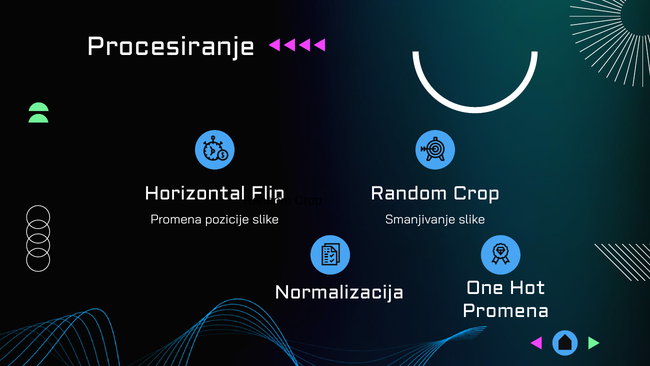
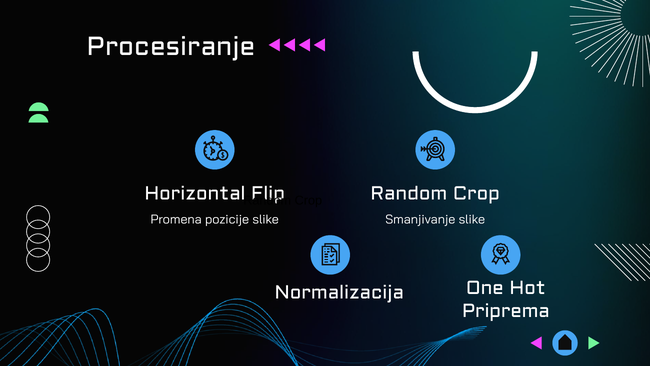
Promena: Promena -> Priprema (506, 310)
